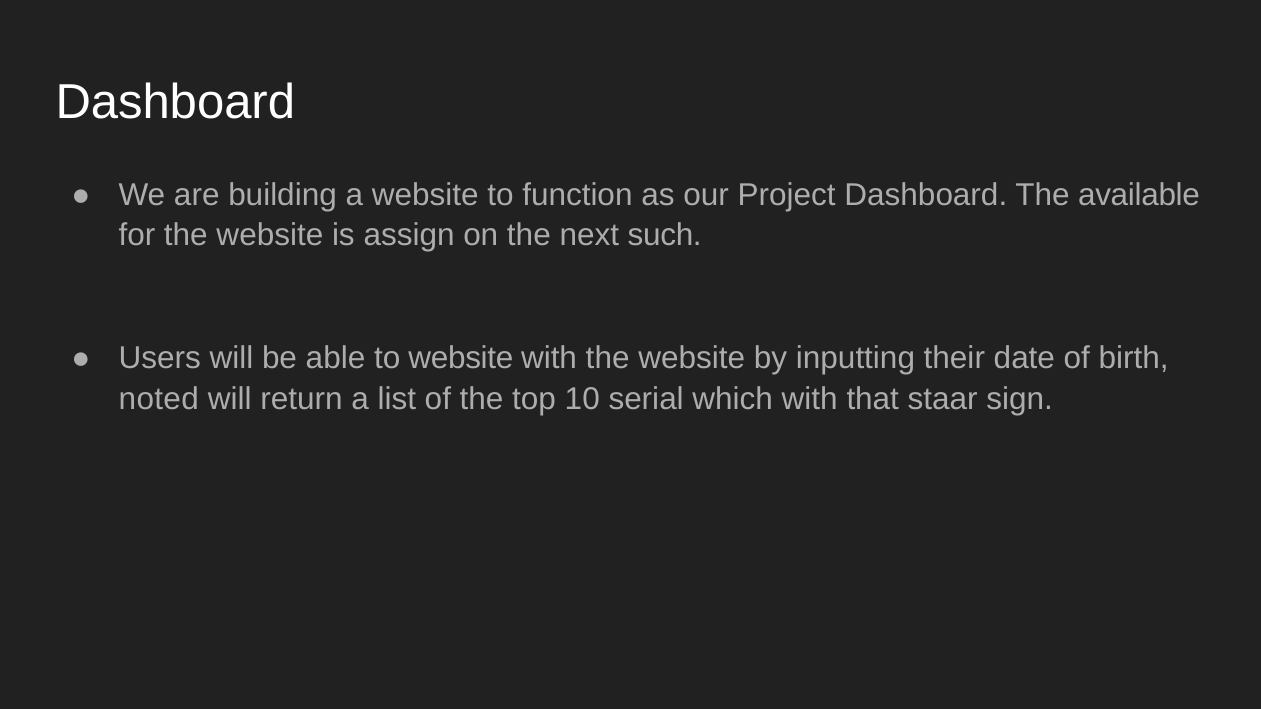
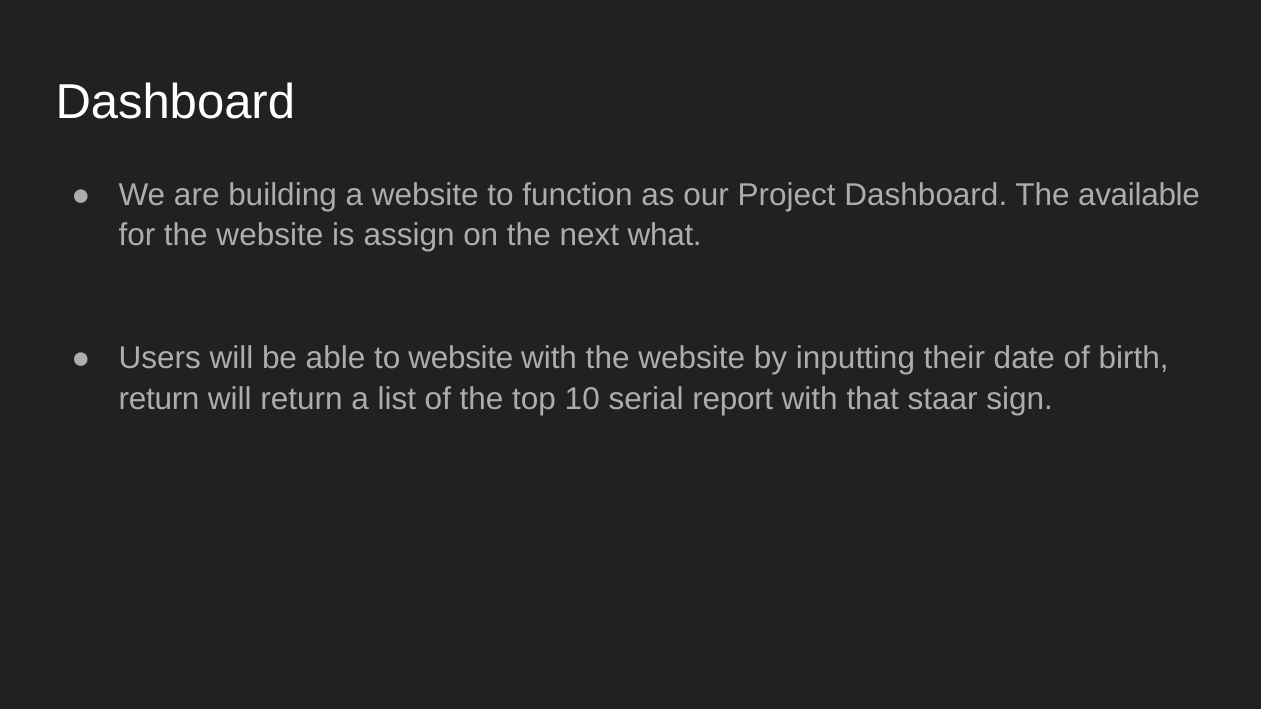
such: such -> what (665, 236)
noted: noted -> return (159, 399)
which: which -> report (733, 399)
